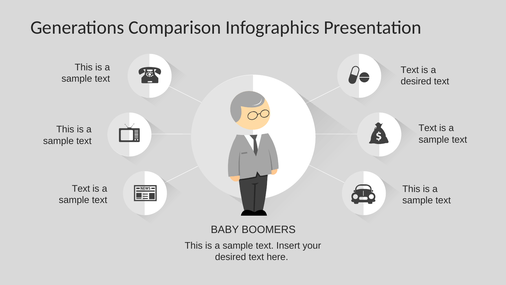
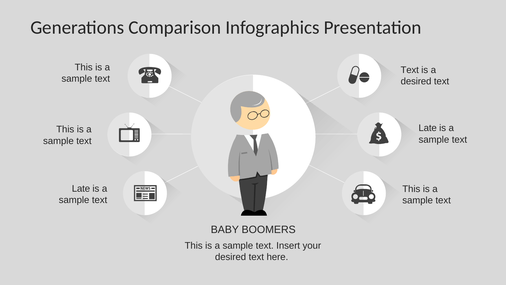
Text: Text -> Late (428, 128)
Text: Text -> Late (81, 188)
